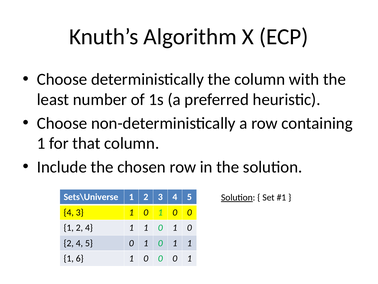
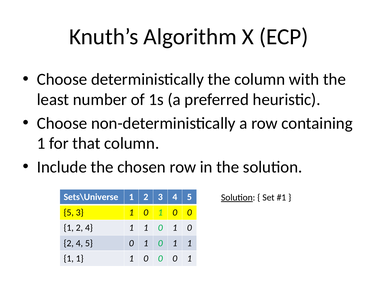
4: 4 -> 5 (69, 212)
6: 6 -> 1 (80, 258)
